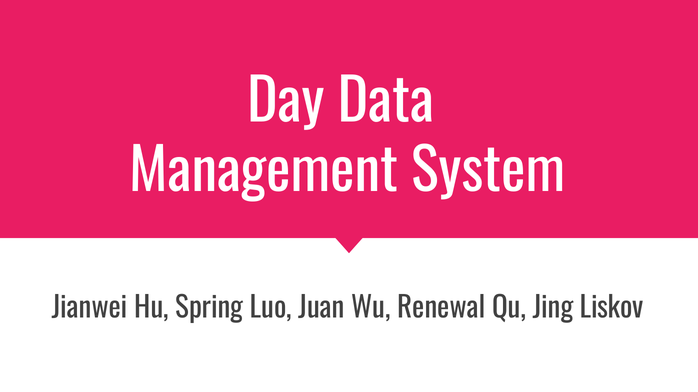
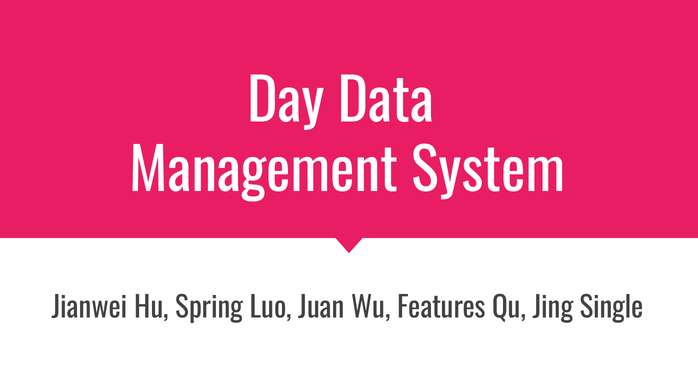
Renewal: Renewal -> Features (441, 309)
Liskov: Liskov -> Single (612, 309)
